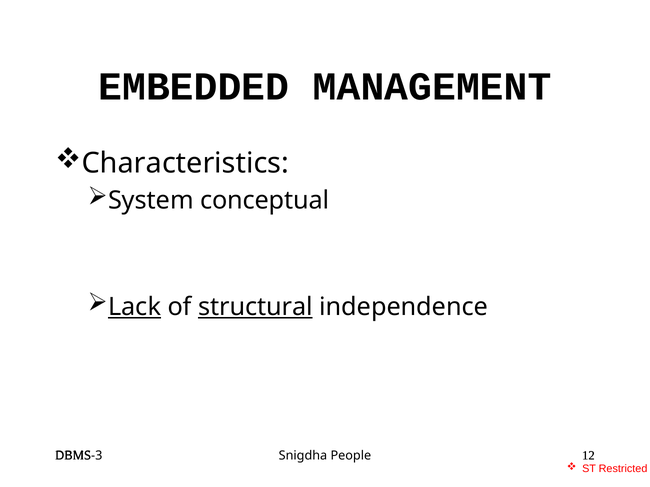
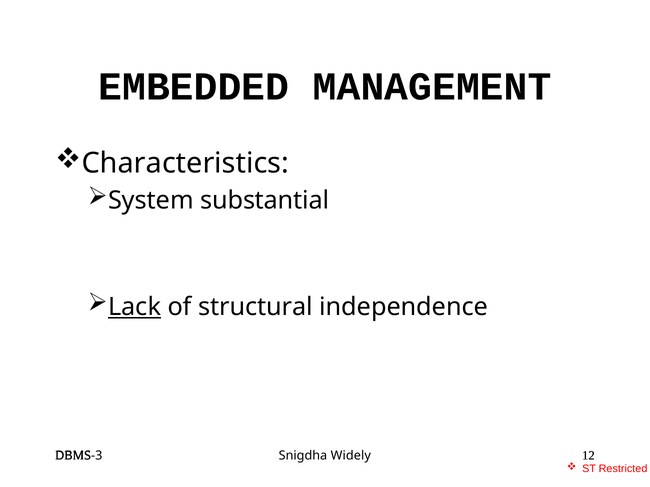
conceptual: conceptual -> substantial (265, 201)
structural underline: present -> none (255, 307)
People: People -> Widely (351, 456)
